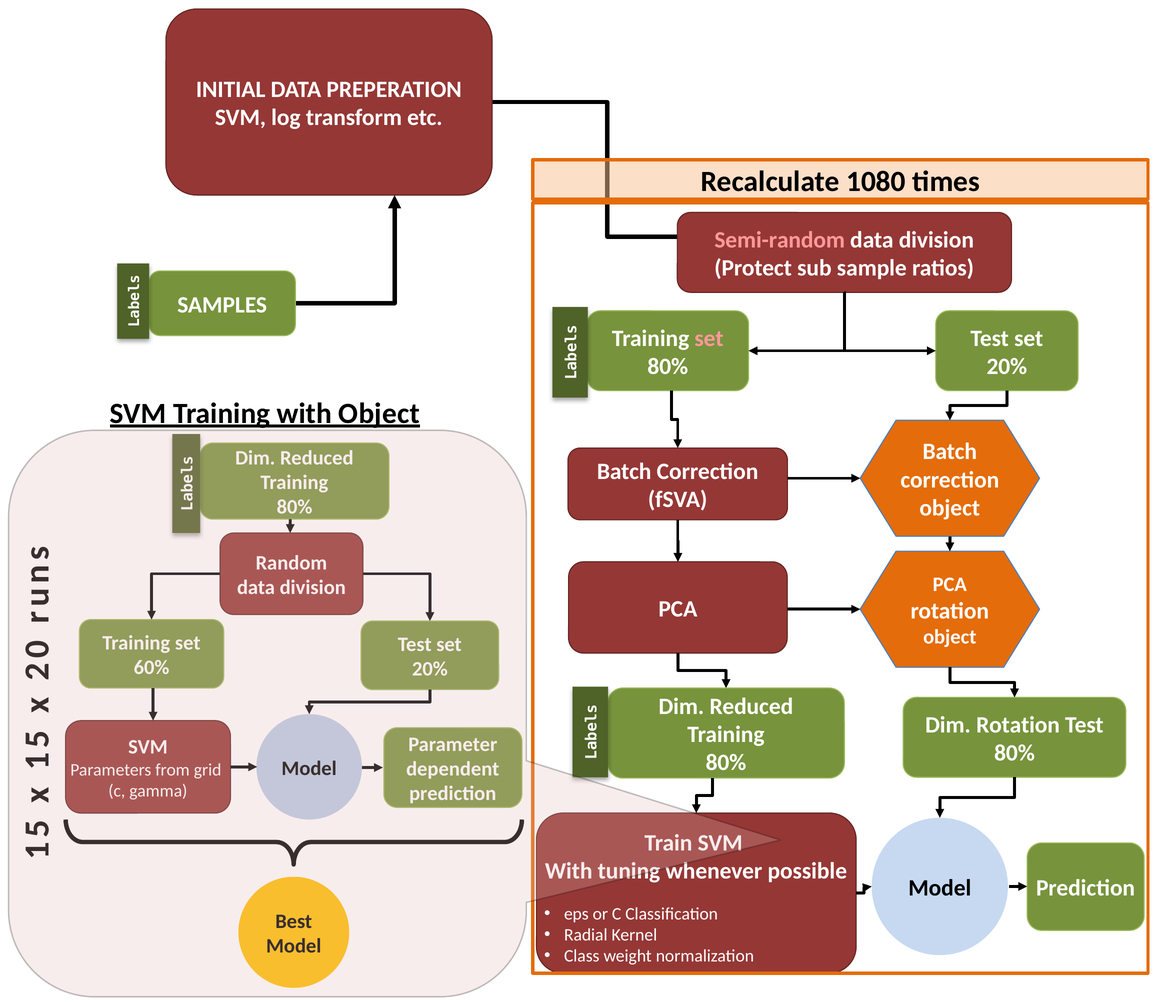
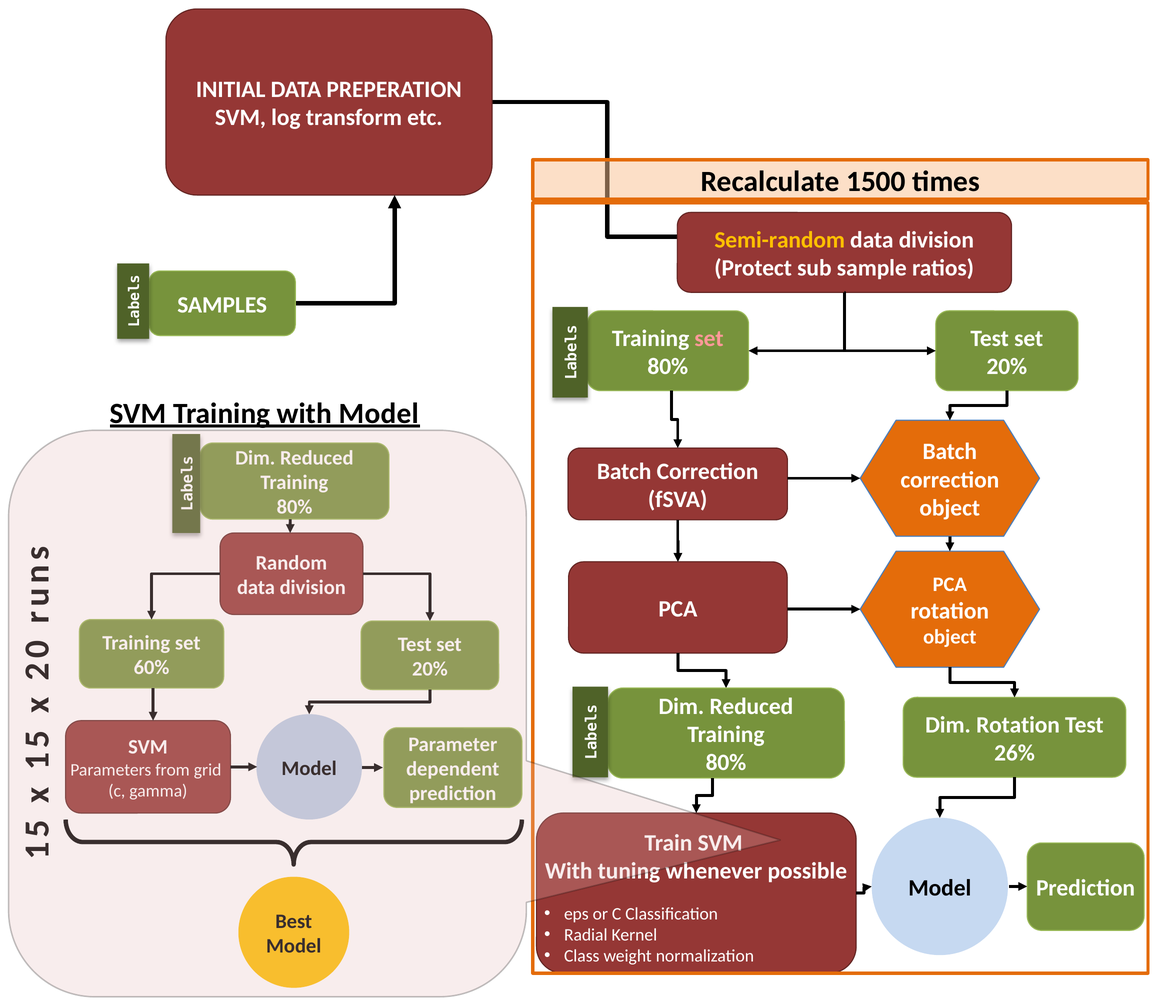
1080: 1080 -> 1500 (876, 182)
Semi-random colour: pink -> yellow (780, 240)
with Object: Object -> Model (379, 414)
80%: 80% -> 26% (1015, 753)
